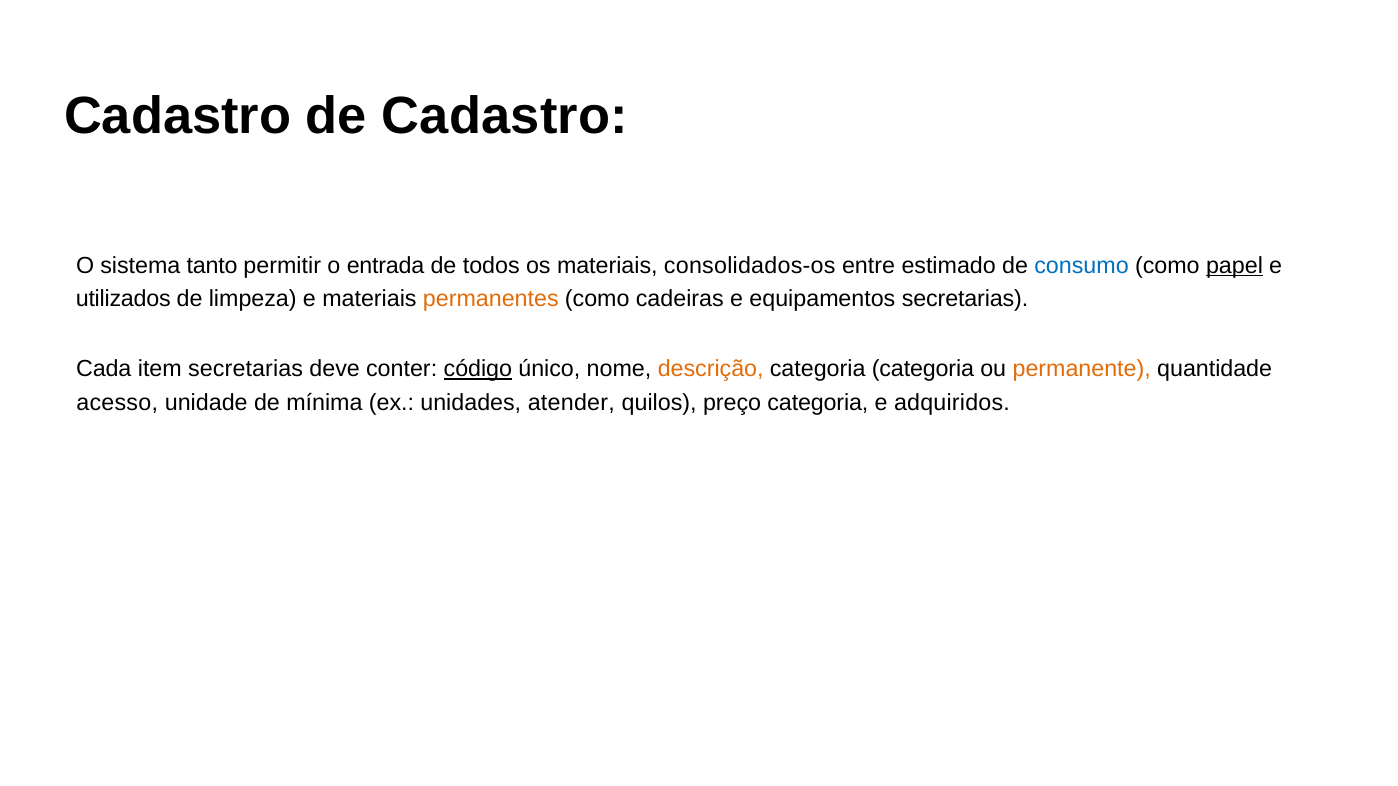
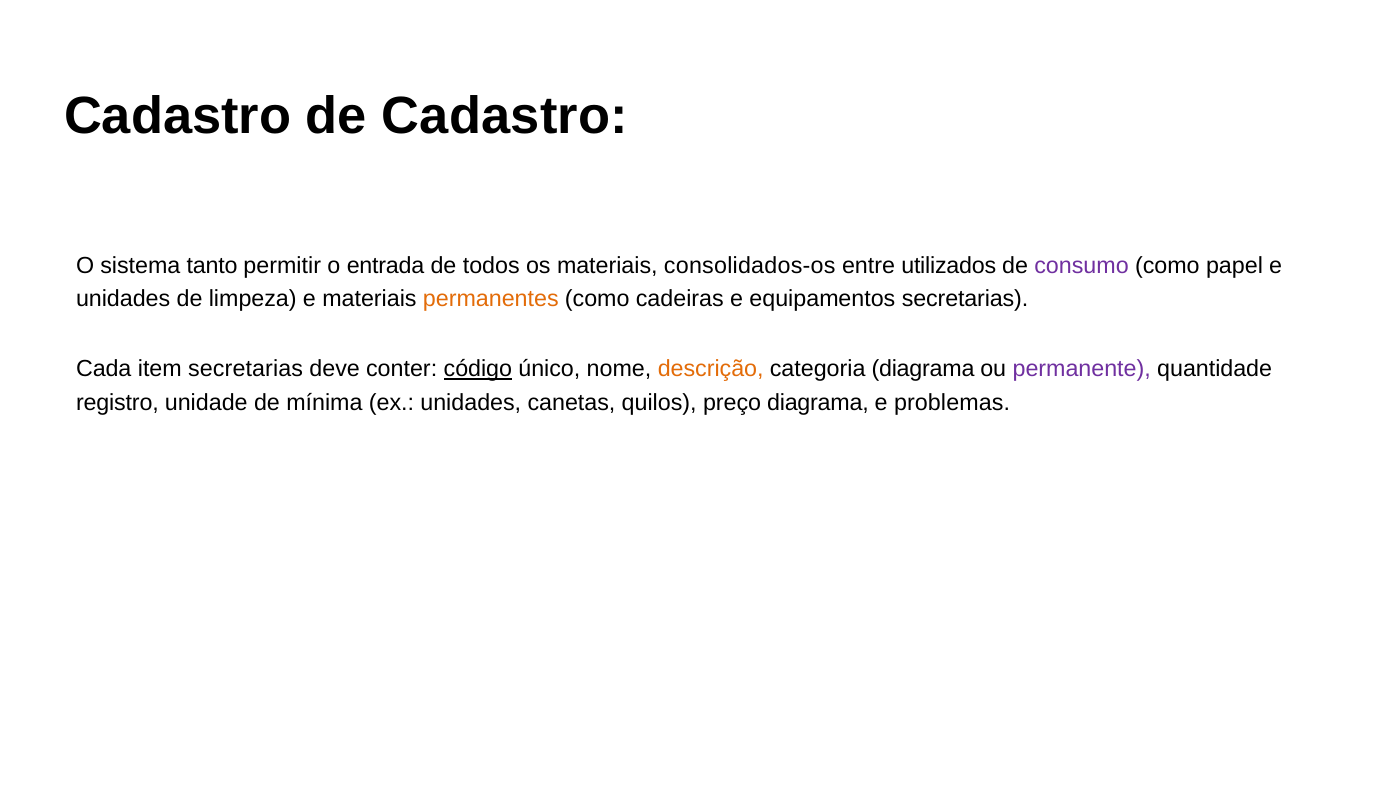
estimado: estimado -> utilizados (949, 266)
consumo colour: blue -> purple (1082, 266)
papel underline: present -> none (1234, 266)
utilizados: utilizados -> unidades (123, 299)
categoria categoria: categoria -> diagrama (923, 369)
permanente colour: orange -> purple (1082, 369)
acesso: acesso -> registro (117, 403)
atender: atender -> canetas (571, 403)
preço categoria: categoria -> diagrama (818, 403)
adquiridos: adquiridos -> problemas (952, 403)
